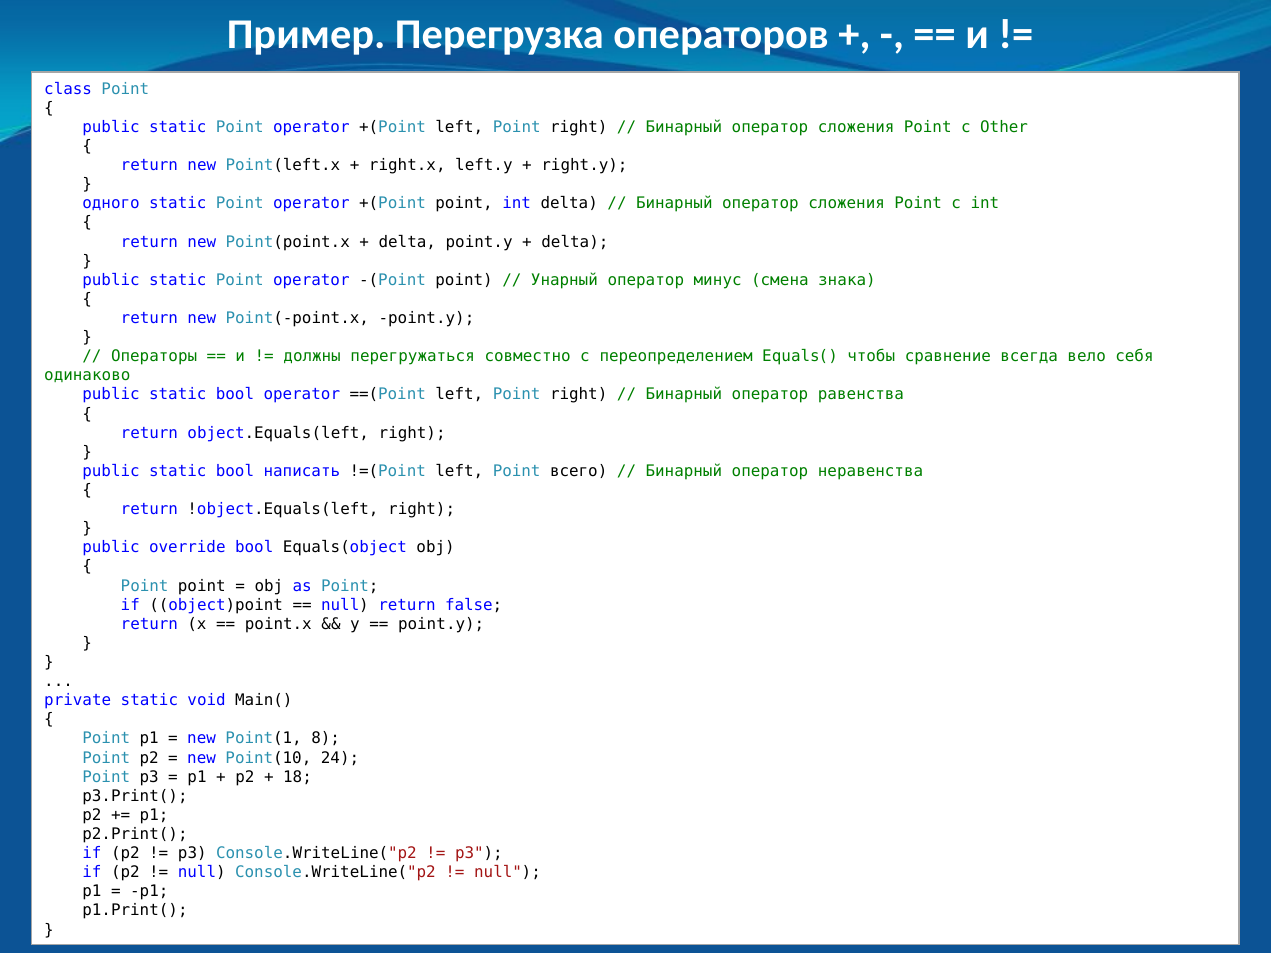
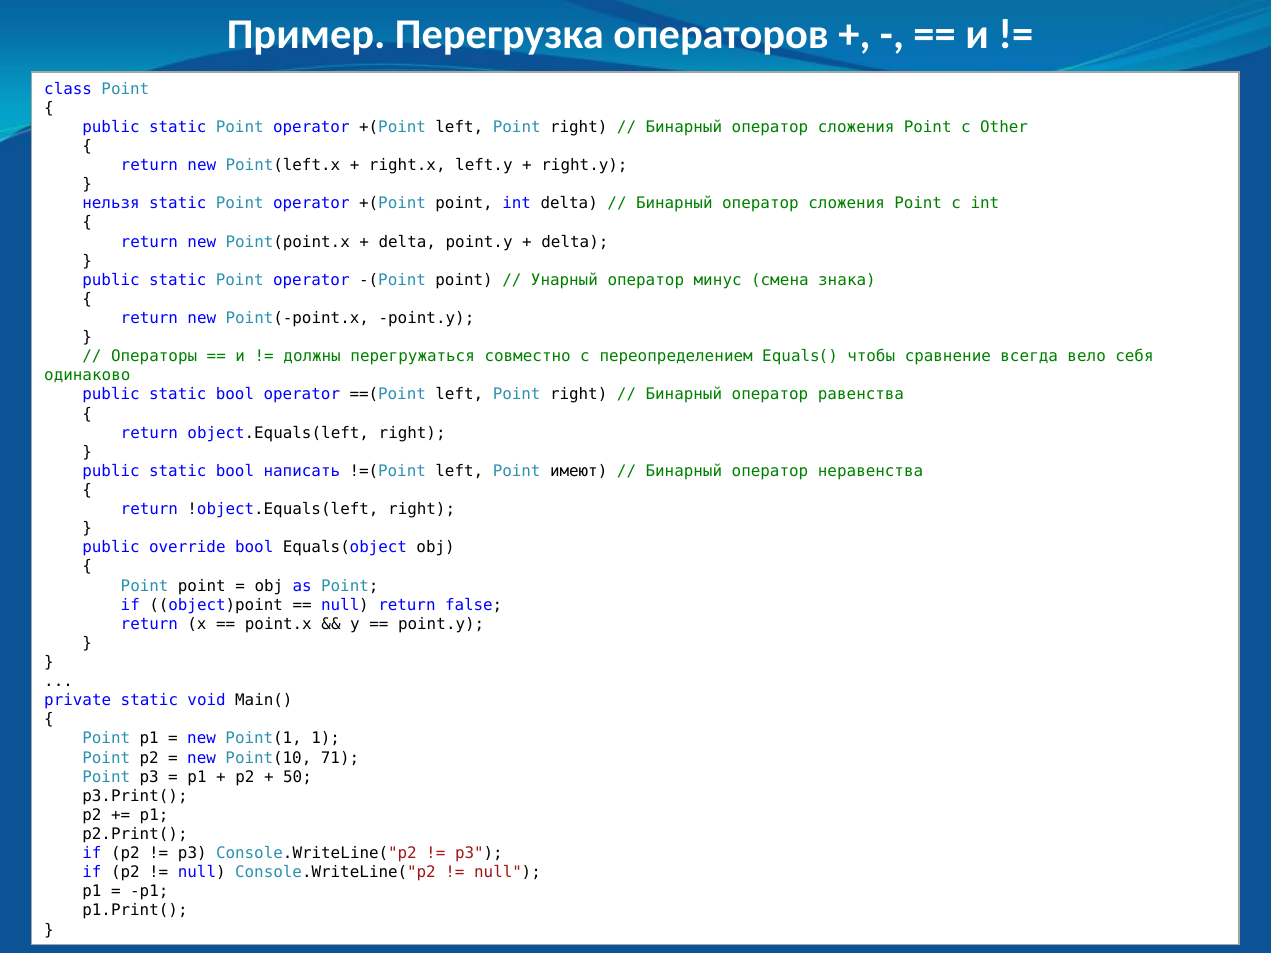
одного: одного -> нельзя (111, 204)
всего: всего -> имеют (579, 471)
8: 8 -> 1 (326, 739)
24: 24 -> 71 (340, 758)
18: 18 -> 50 (298, 777)
